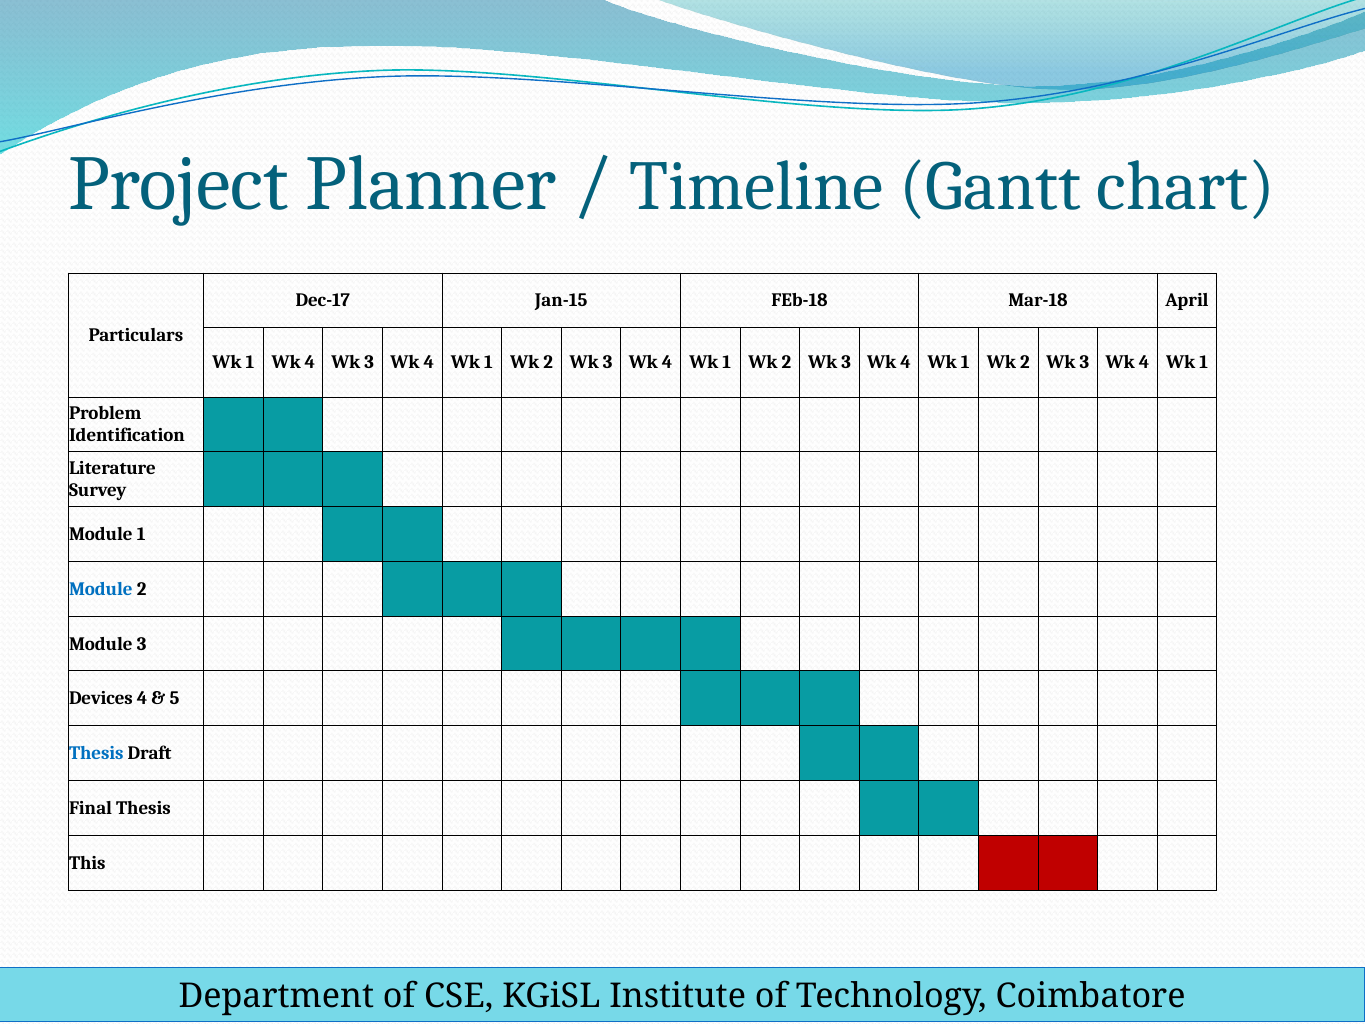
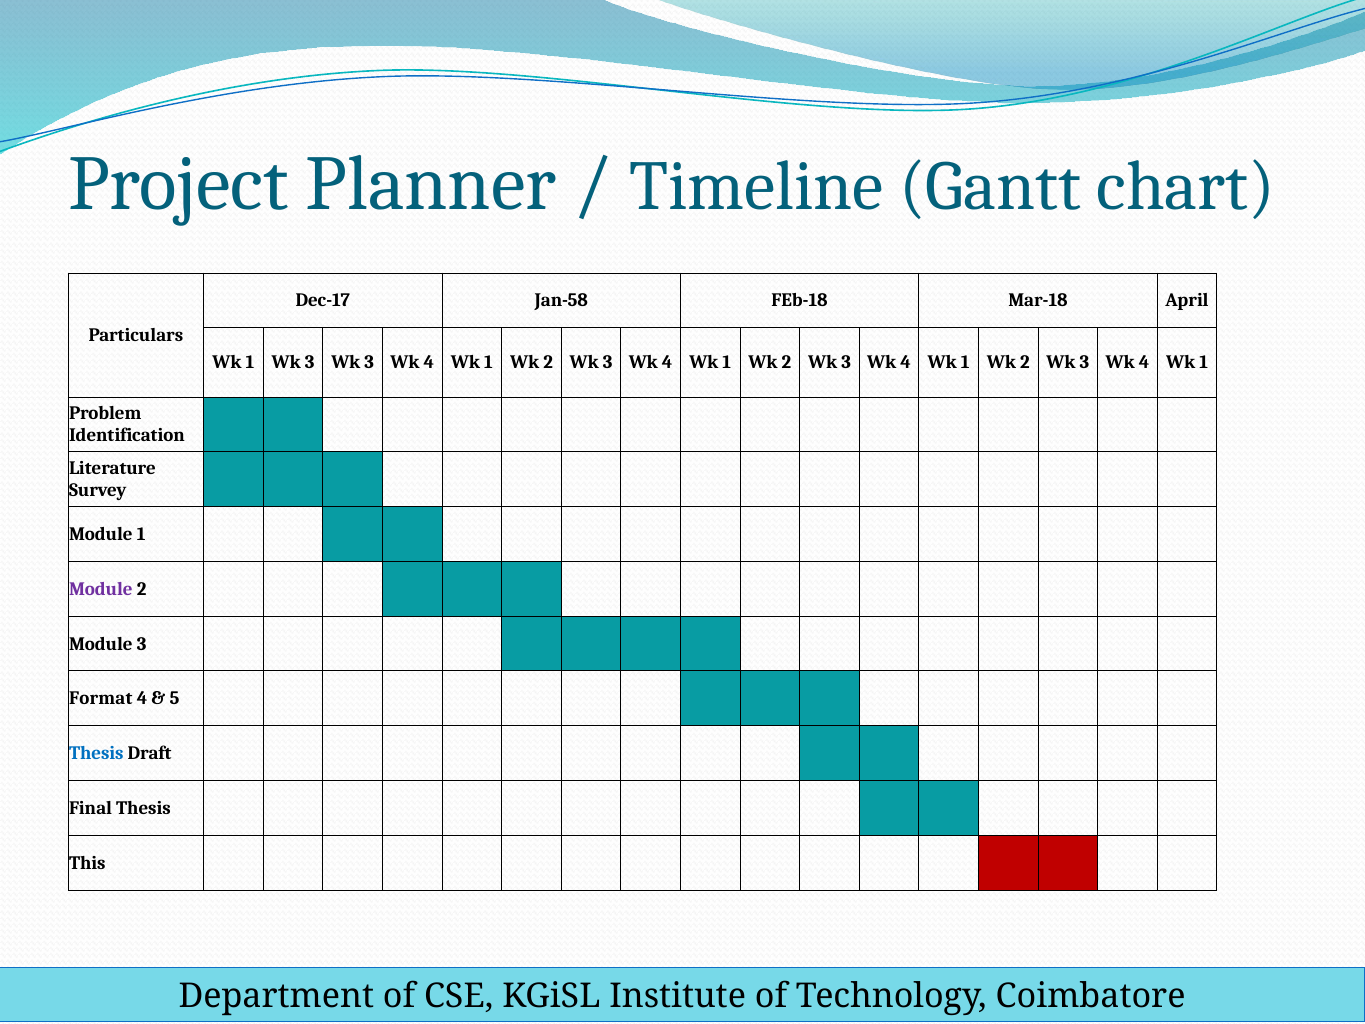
Jan-15: Jan-15 -> Jan-58 (561, 301)
1 Wk 4: 4 -> 3 (310, 363)
Module colour: blue -> purple (101, 589)
Devices: Devices -> Format (101, 698)
